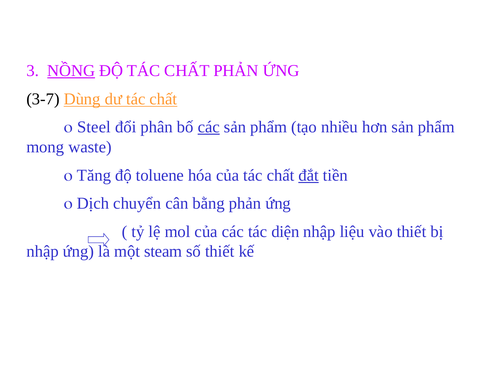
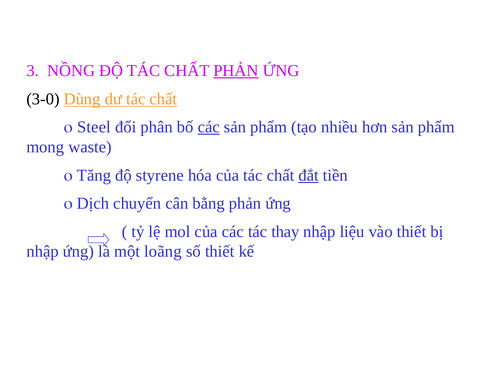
NỒNG underline: present -> none (71, 71)
PHẢN underline: none -> present (236, 71)
3-7: 3-7 -> 3-0 (43, 99)
toluene: toluene -> styrene (160, 175)
diện: diện -> thay (285, 232)
steam: steam -> loãng (163, 252)
